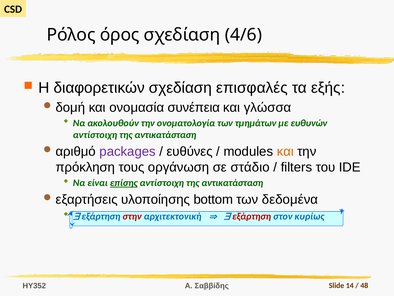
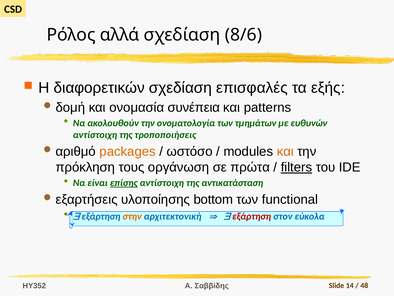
όρος: όρος -> αλλά (120, 35)
4/6: 4/6 -> 8/6 (243, 35)
γλώσσα: γλώσσα -> patterns (268, 107)
αντικατάσταση: αντικατάσταση -> τροποποιήσεις (165, 135)
packages colour: purple -> orange (128, 151)
ευθύνες: ευθύνες -> ωστόσο (190, 151)
στάδιο: στάδιο -> πρώτα (250, 167)
filters underline: none -> present (296, 167)
δεδομένα: δεδομένα -> functional (290, 199)
στην colour: red -> orange (132, 216)
κυρίως: κυρίως -> εύκολα (310, 216)
